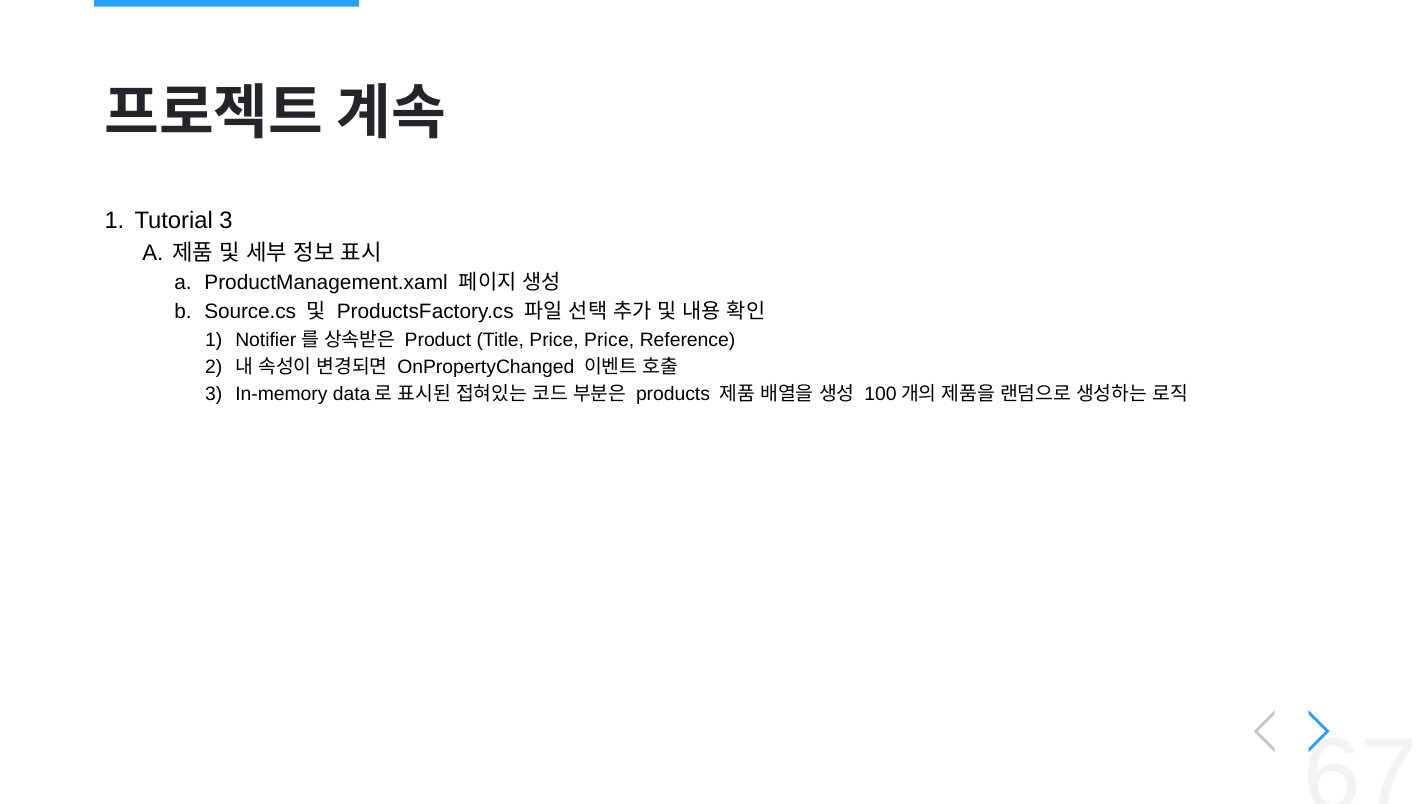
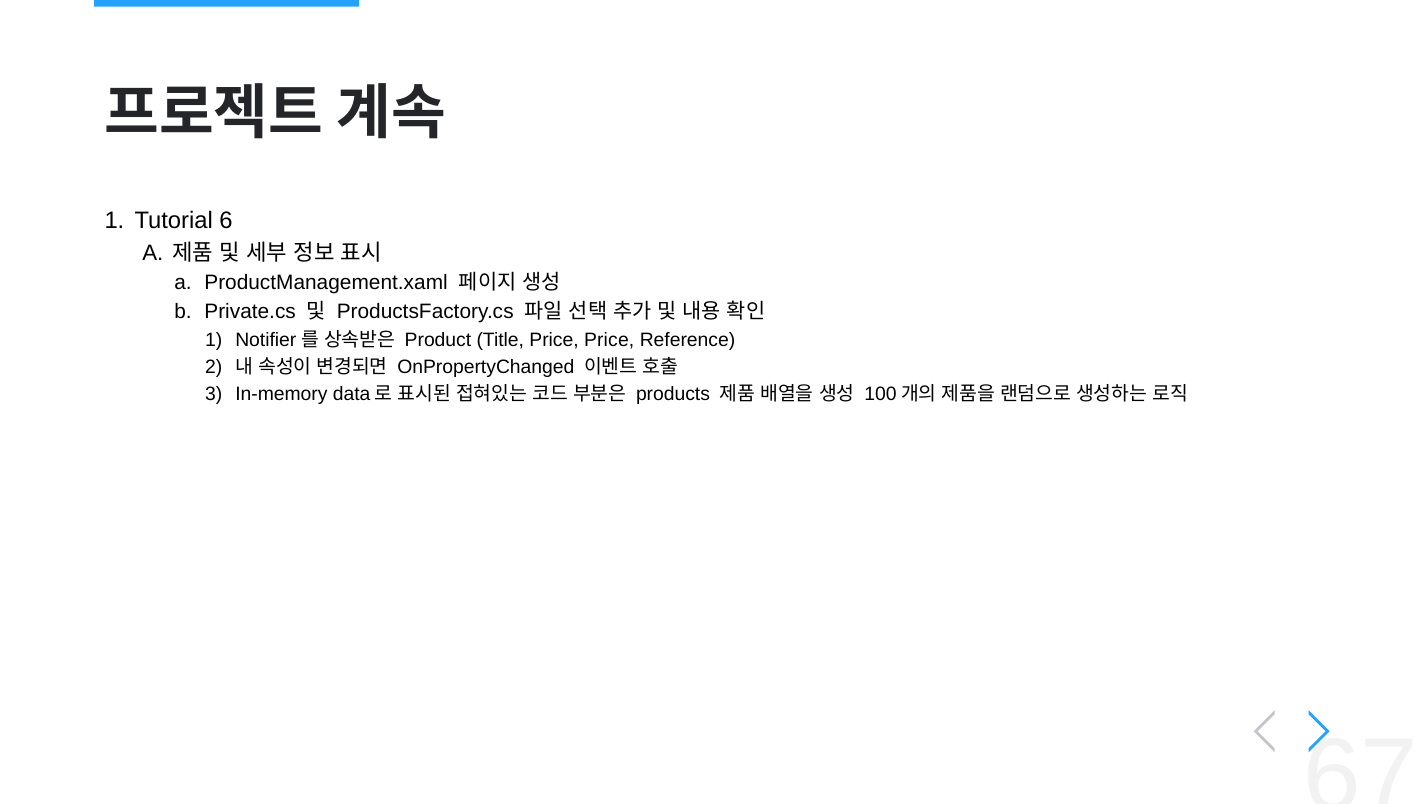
Tutorial 3: 3 -> 6 (226, 220)
Source.cs: Source.cs -> Private.cs (250, 312)
